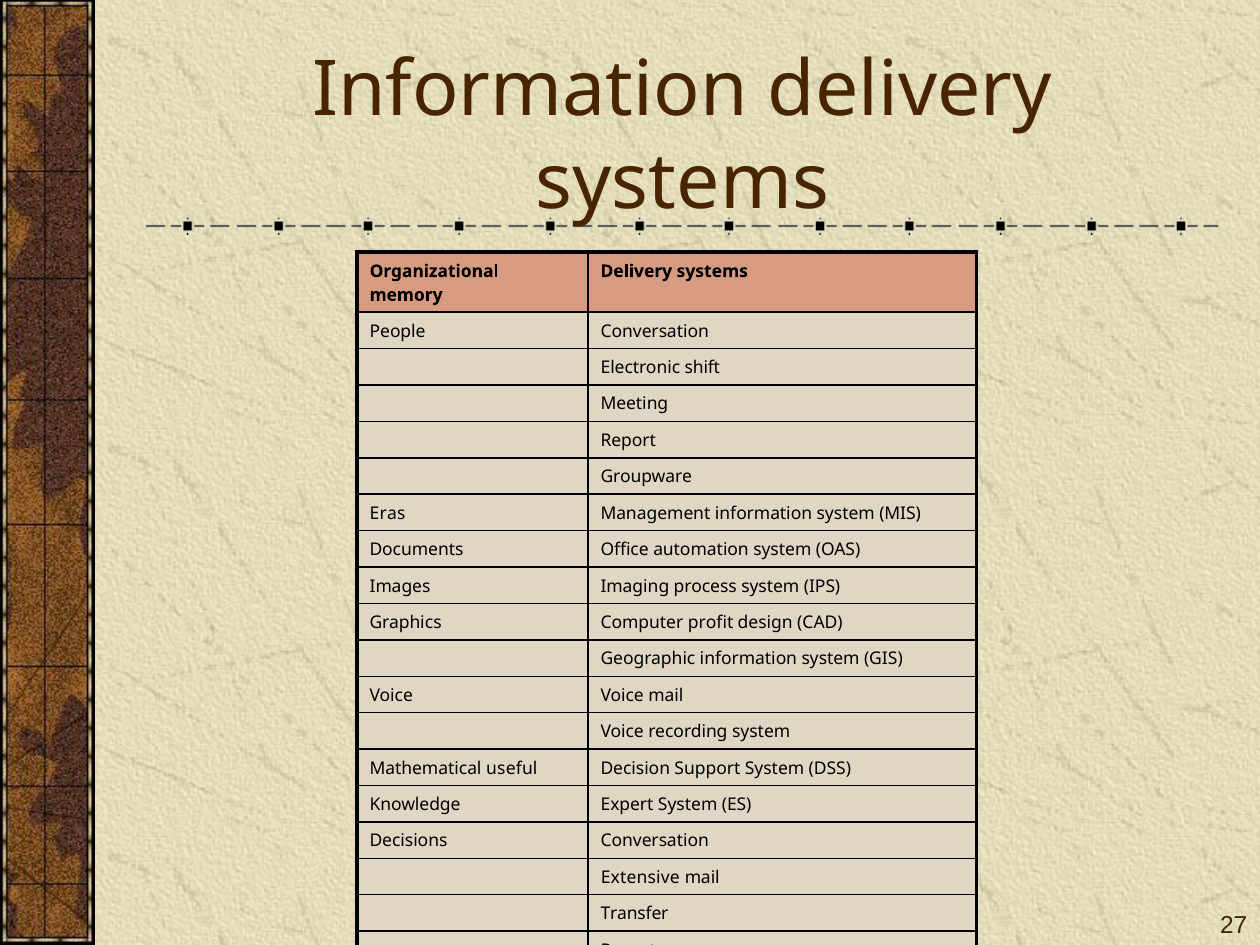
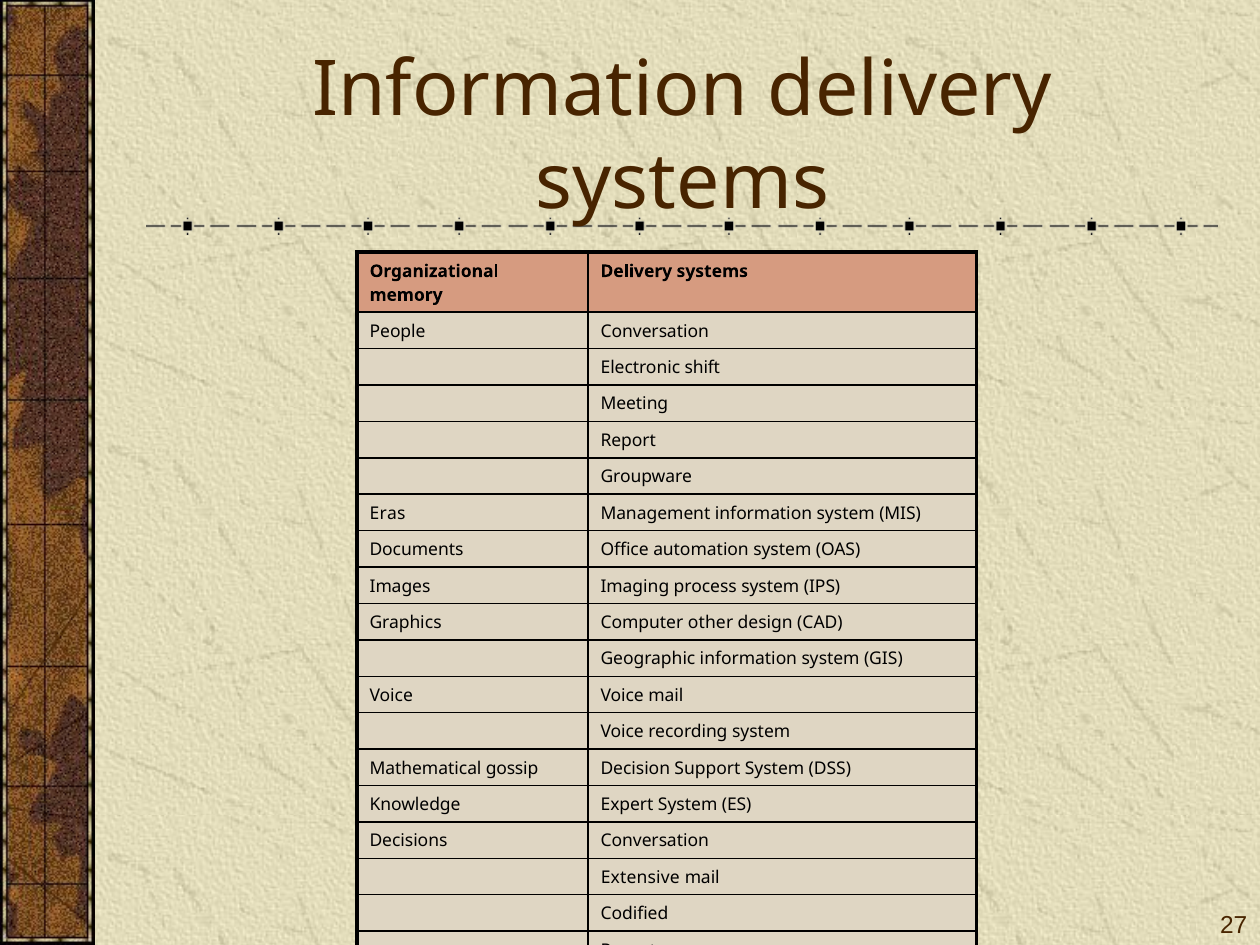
profit: profit -> other (711, 623)
useful: useful -> gossip (512, 768)
Transfer: Transfer -> Codified (634, 914)
